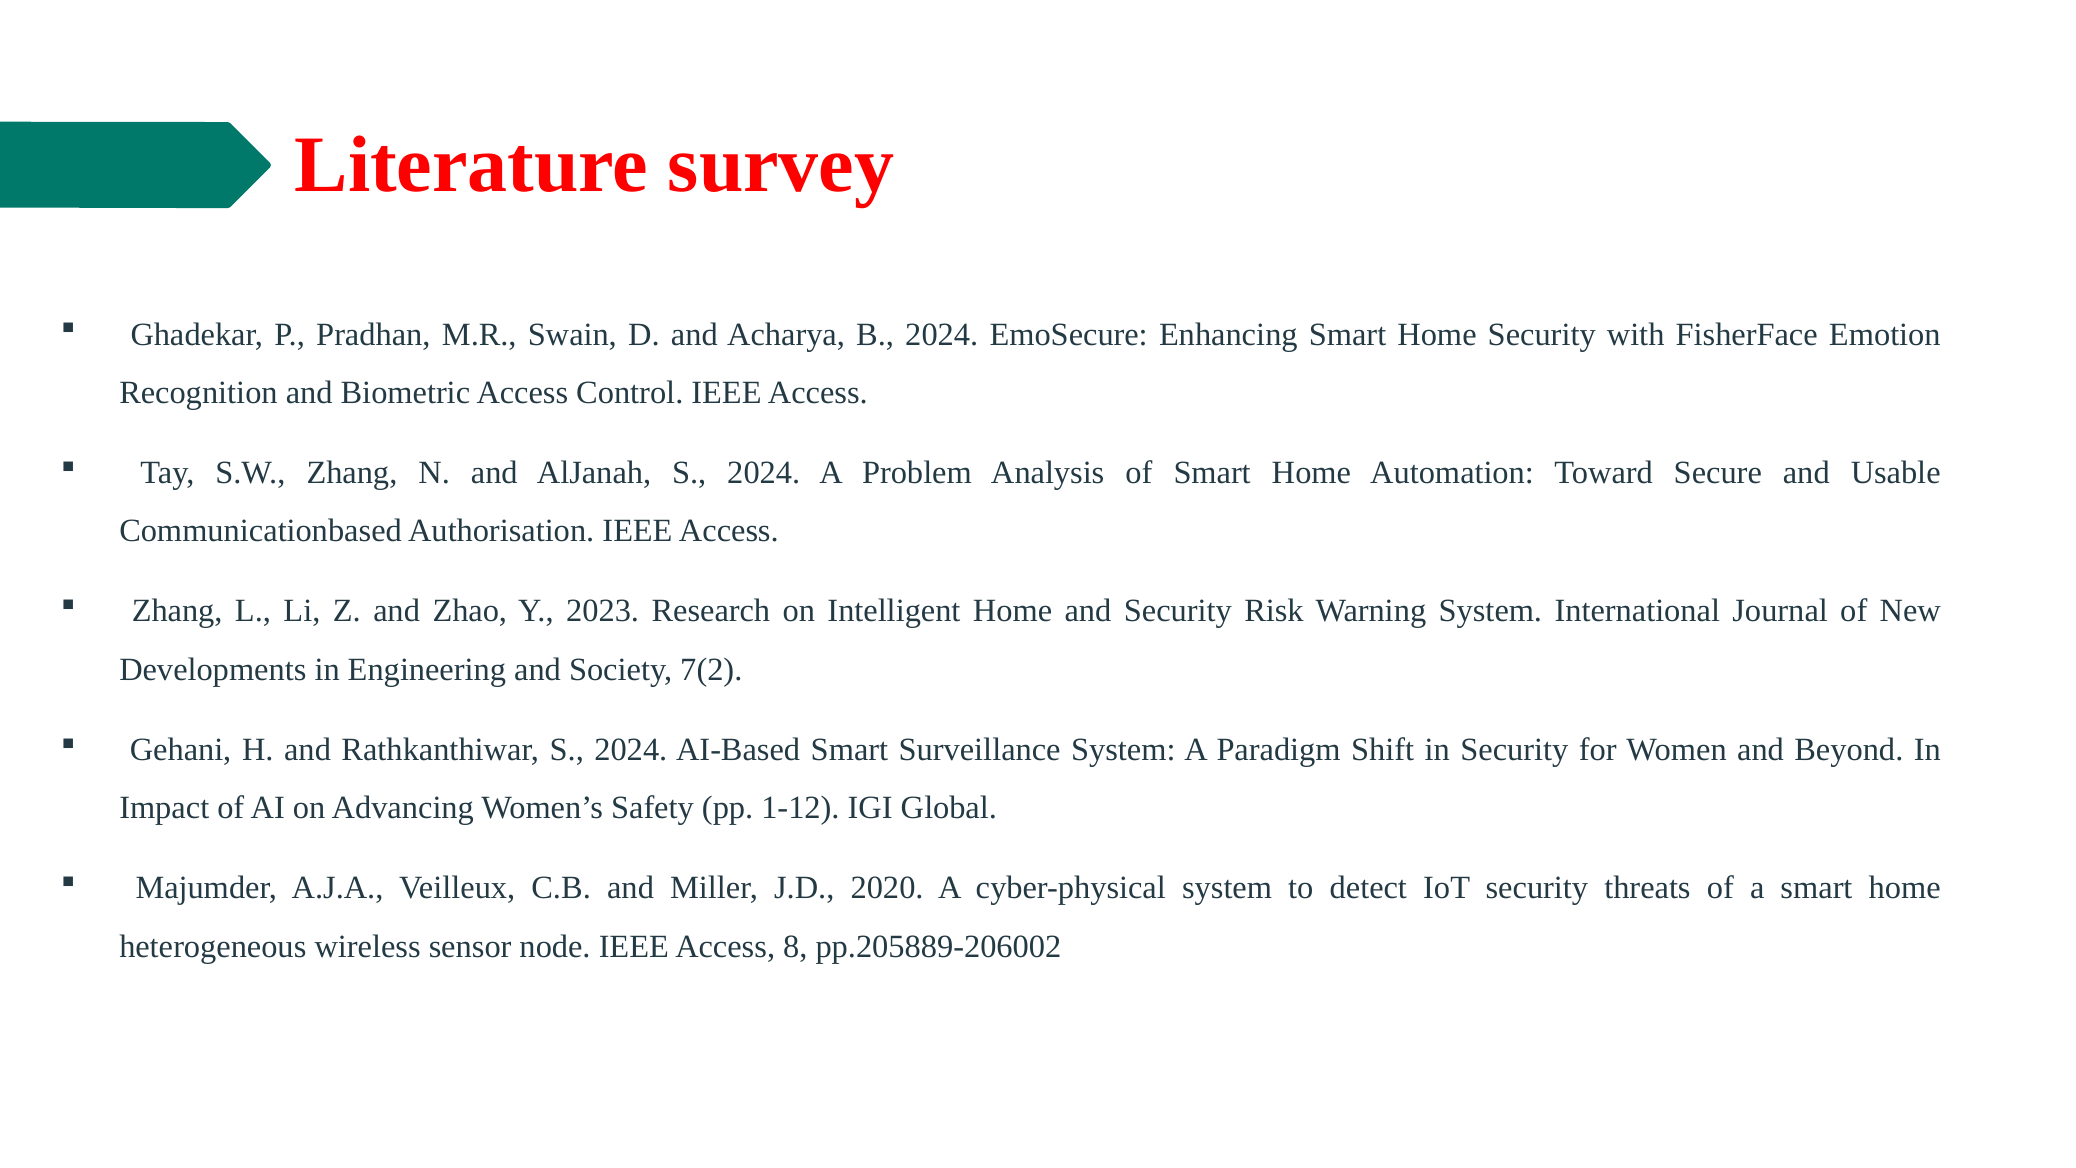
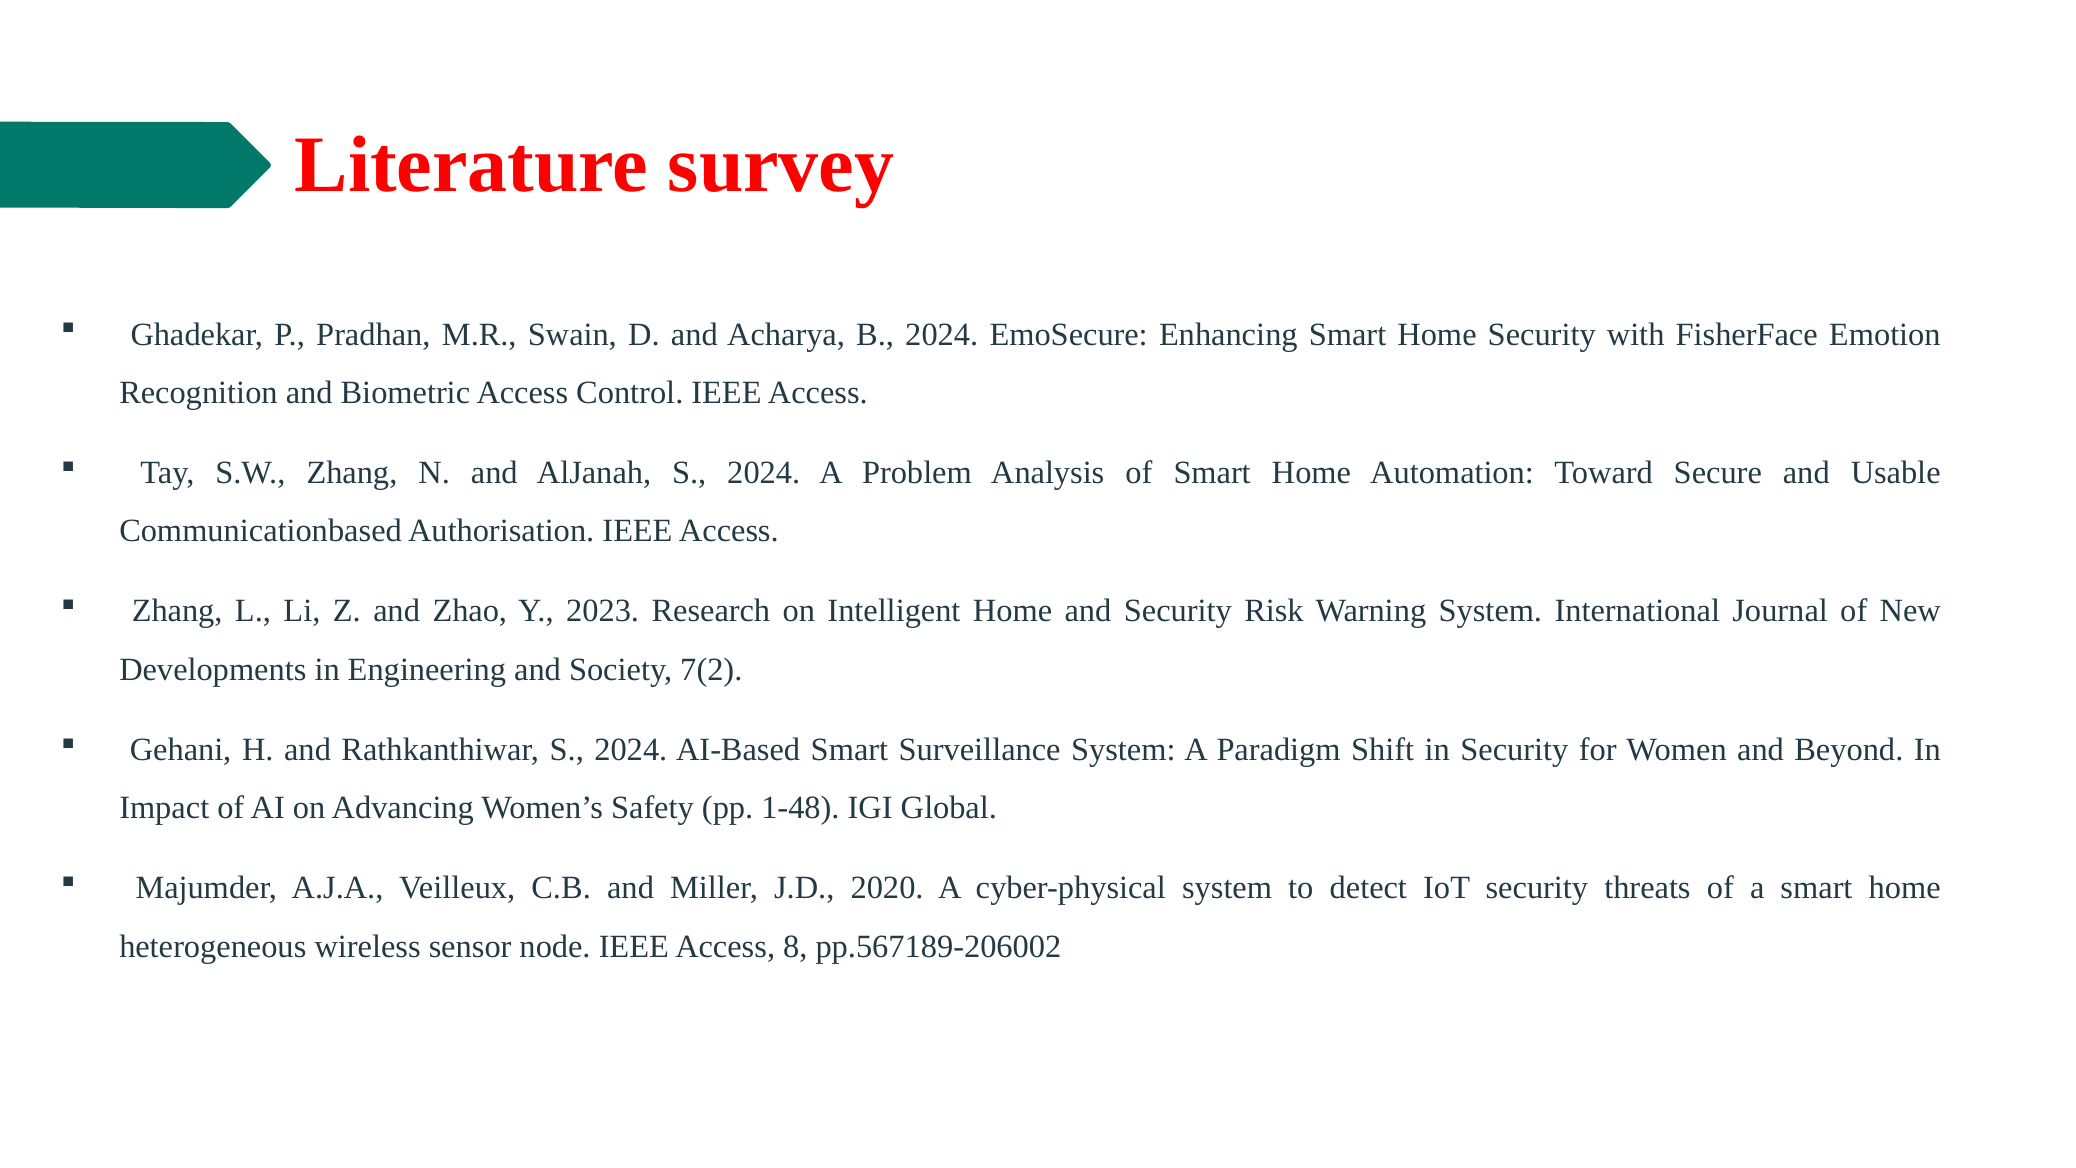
1-12: 1-12 -> 1-48 (800, 808)
pp.205889-206002: pp.205889-206002 -> pp.567189-206002 (938, 946)
